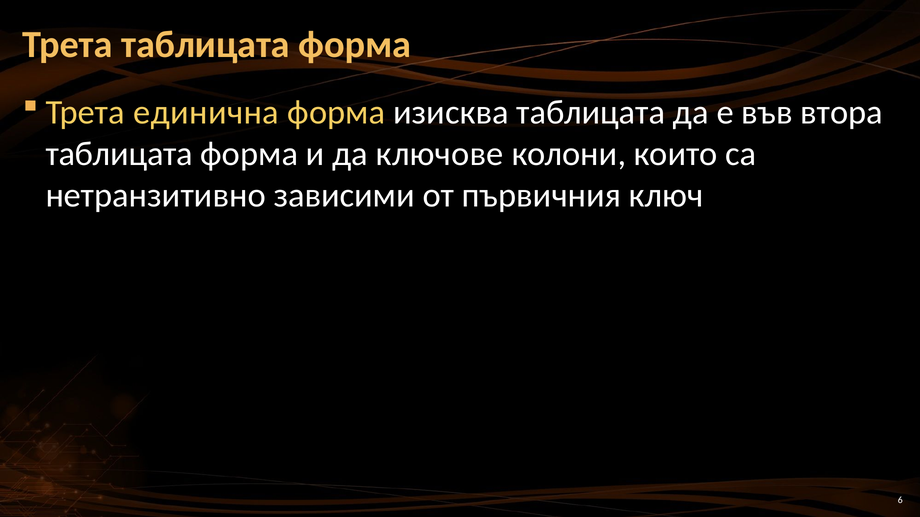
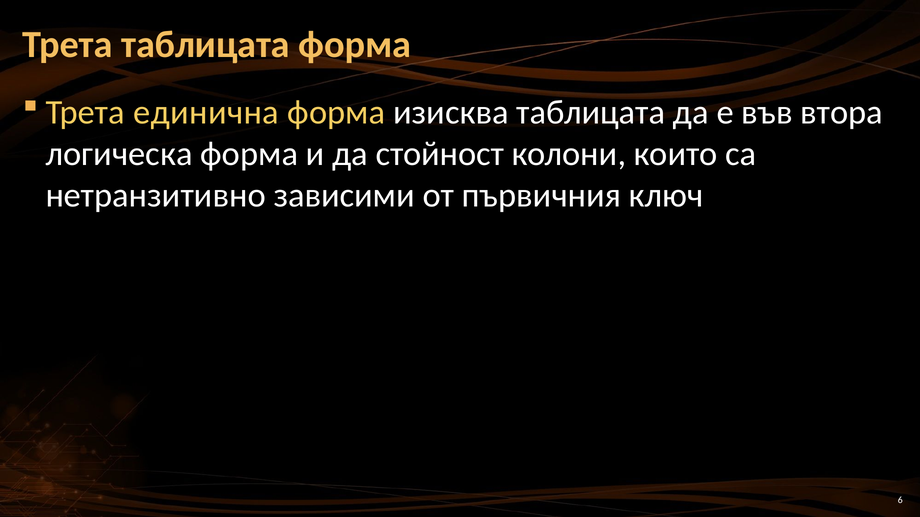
таблицата: таблицата -> логическа (119, 154)
ключове: ключове -> стойност (440, 154)
